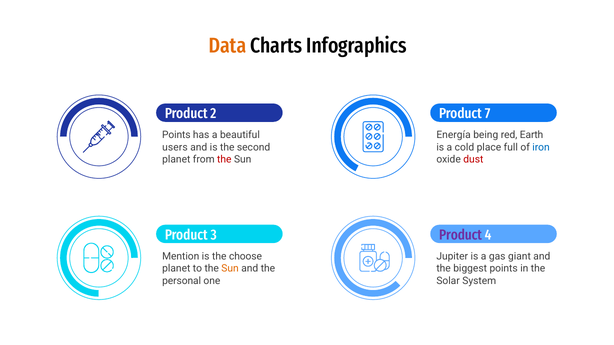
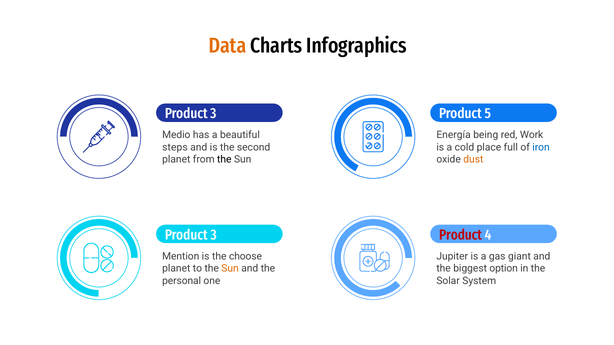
2: 2 -> 3 (213, 114)
7: 7 -> 5 (488, 114)
Points: Points -> Medio (176, 135)
Earth: Earth -> Work (532, 135)
users: users -> steps (175, 147)
the colour: red -> black (224, 160)
dust colour: red -> orange (473, 160)
Product colour: purple -> red (461, 235)
biggest points: points -> option (504, 269)
